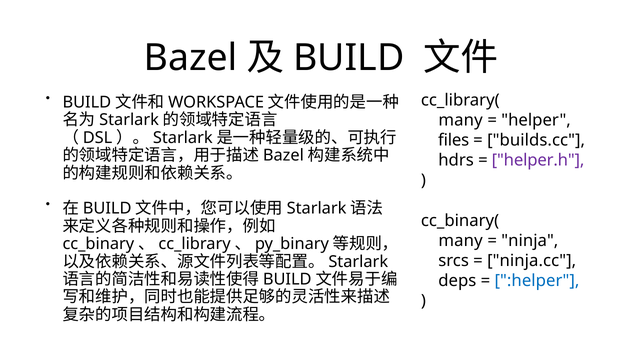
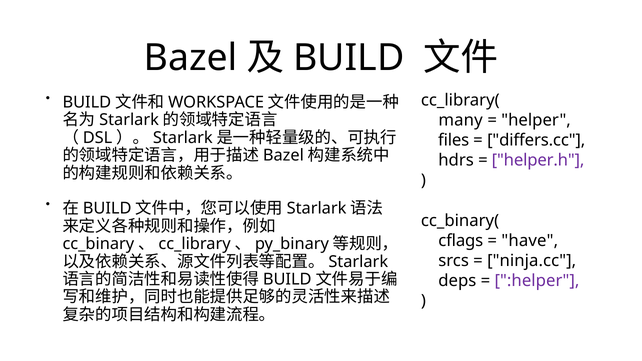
builds.cc: builds.cc -> differs.cc (536, 140)
many: many -> cflags (461, 241)
ninja: ninja -> have (530, 241)
:helper colour: blue -> purple (537, 281)
